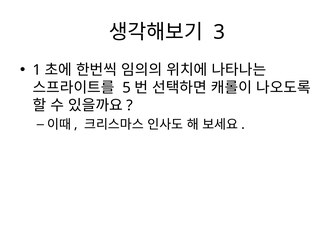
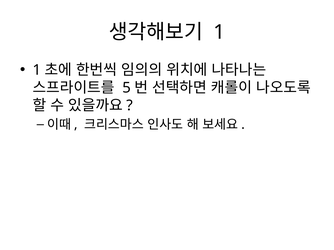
3: 3 -> 1 (219, 32)
